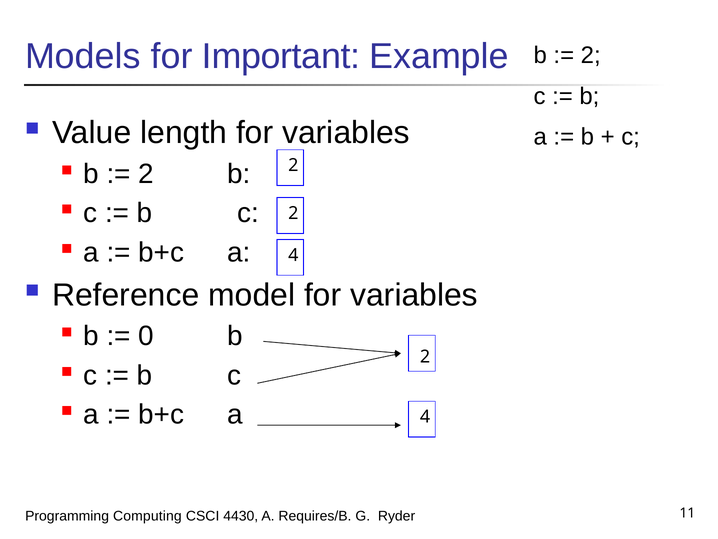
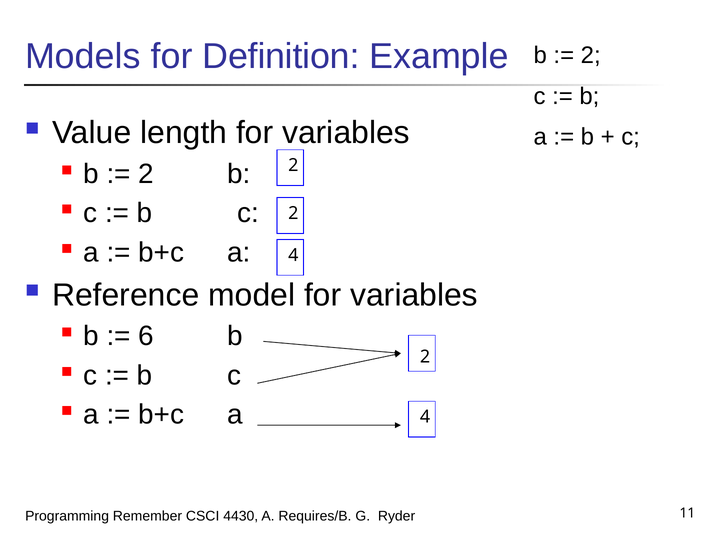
Important: Important -> Definition (281, 56)
0: 0 -> 6 (146, 336)
Computing: Computing -> Remember (147, 516)
